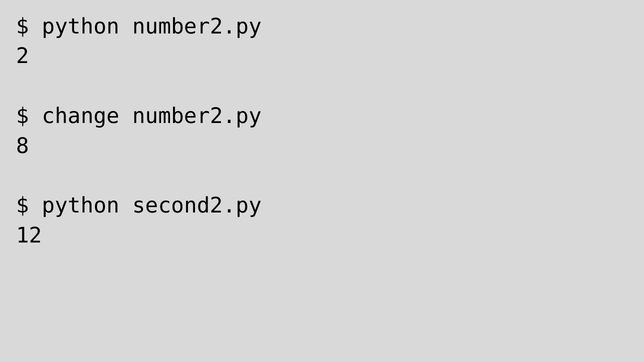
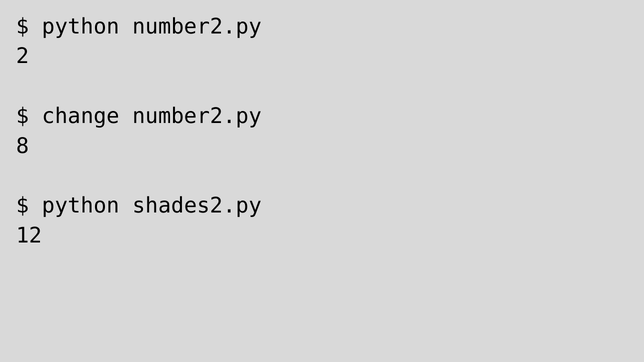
second2.py: second2.py -> shades2.py (197, 206)
